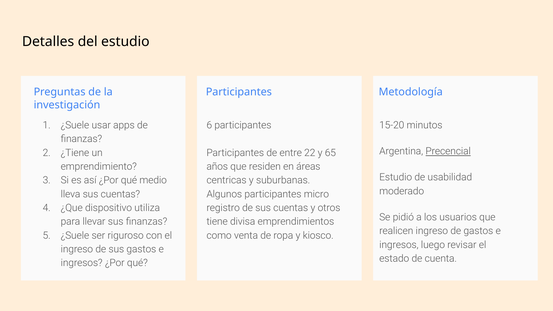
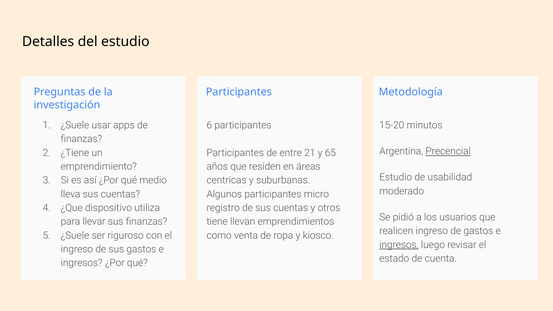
22: 22 -> 21 (310, 153)
divisa: divisa -> llevan (243, 222)
ingresos underline: none -> present (399, 245)
